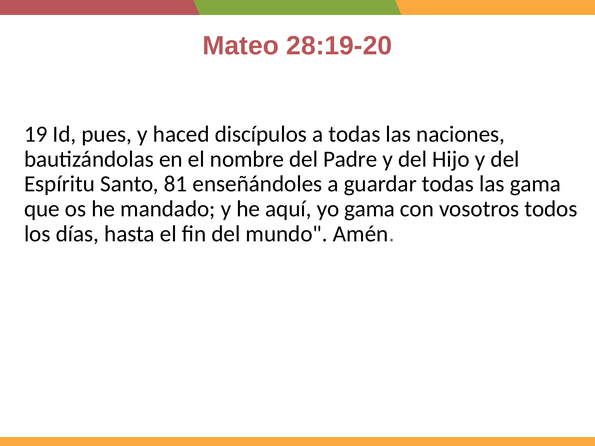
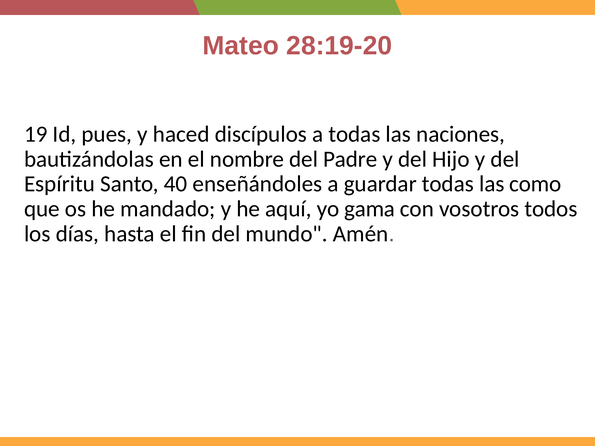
81: 81 -> 40 (176, 184)
las gama: gama -> como (535, 184)
